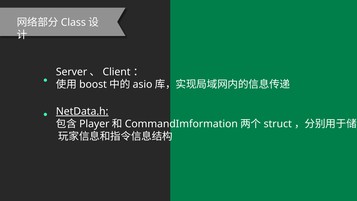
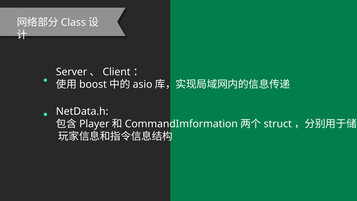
NetData.h underline: present -> none (82, 111)
